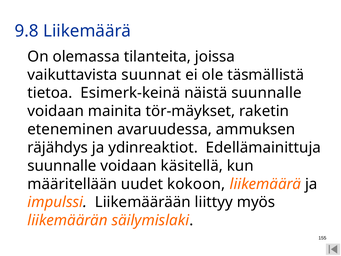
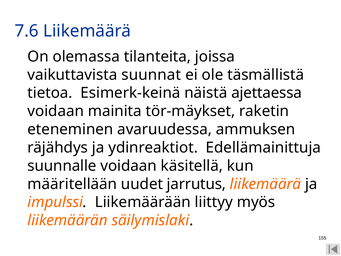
9.8: 9.8 -> 7.6 (27, 31)
näistä suunnalle: suunnalle -> ajettaessa (267, 93)
kokoon: kokoon -> jarrutus (196, 184)
